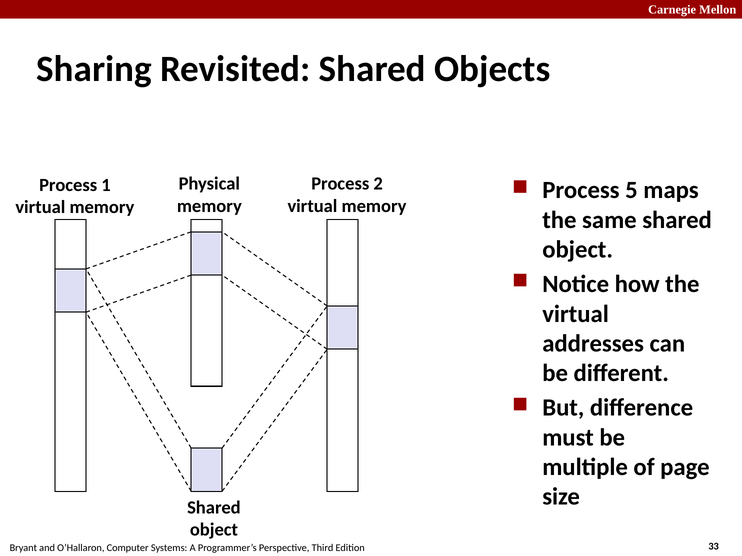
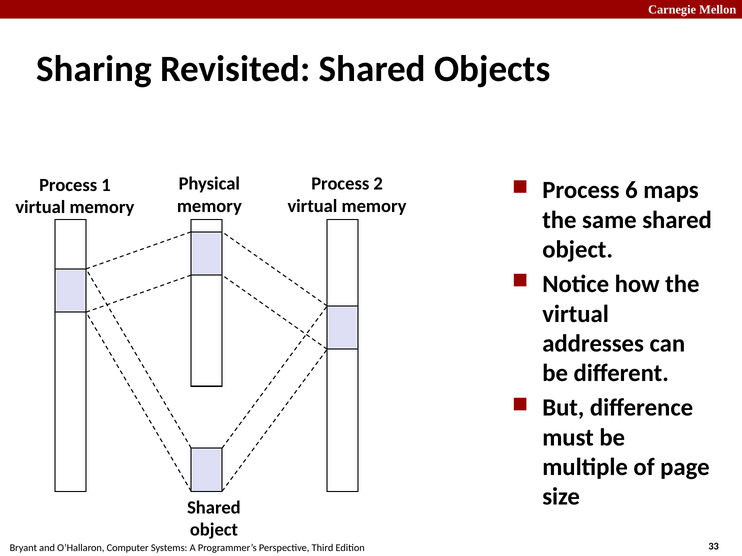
5: 5 -> 6 (631, 190)
